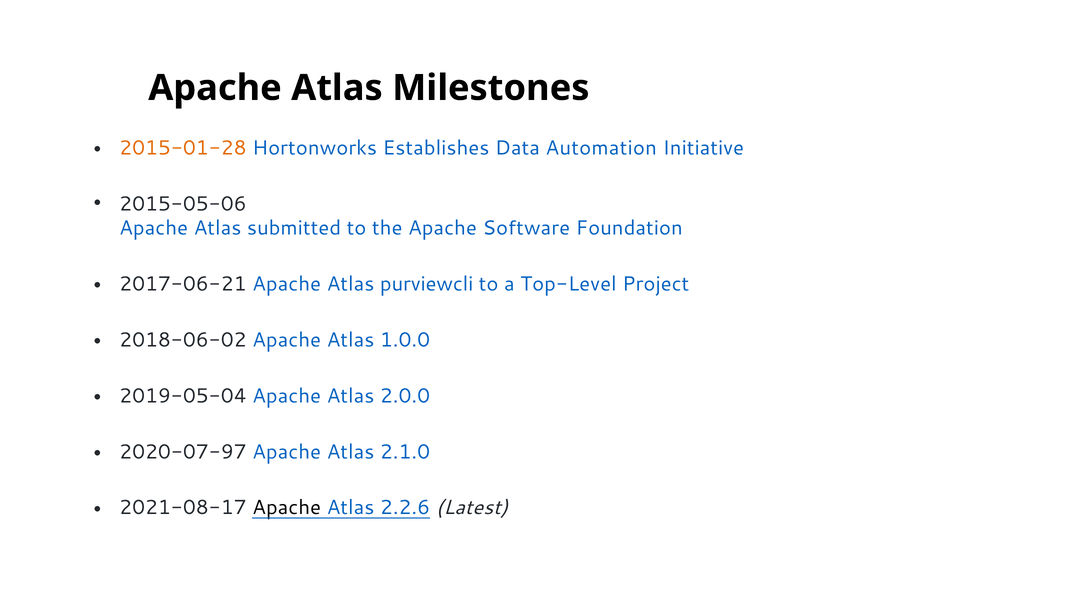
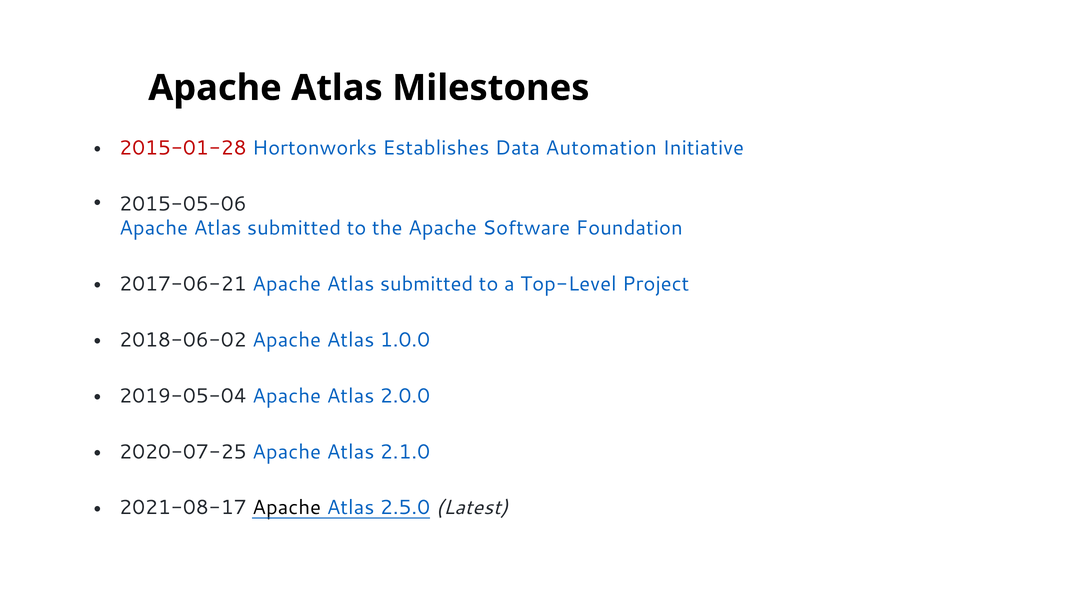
2015-01-28 colour: orange -> red (183, 148)
2017-06-21 Apache Atlas purviewcli: purviewcli -> submitted (427, 284)
2020-07-97: 2020-07-97 -> 2020-07-25 (183, 452)
2.2.6: 2.2.6 -> 2.5.0 (405, 508)
